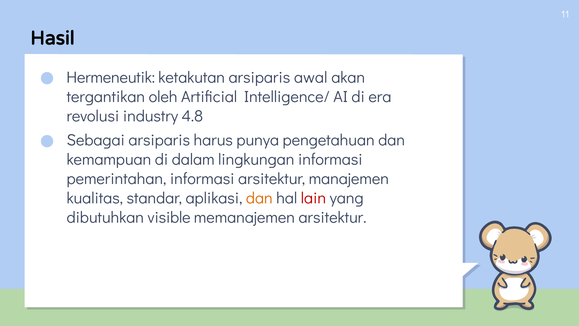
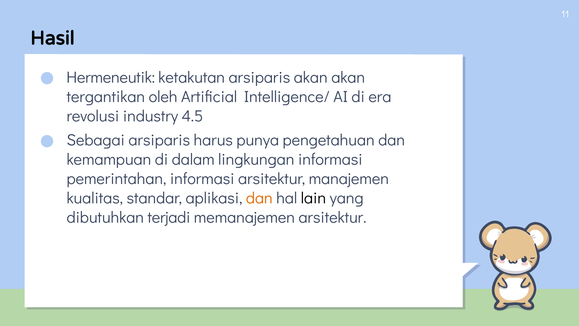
arsiparis awal: awal -> akan (311, 77)
4.8: 4.8 -> 4.5 (192, 116)
lain colour: red -> black (313, 198)
visible: visible -> terjadi (169, 217)
